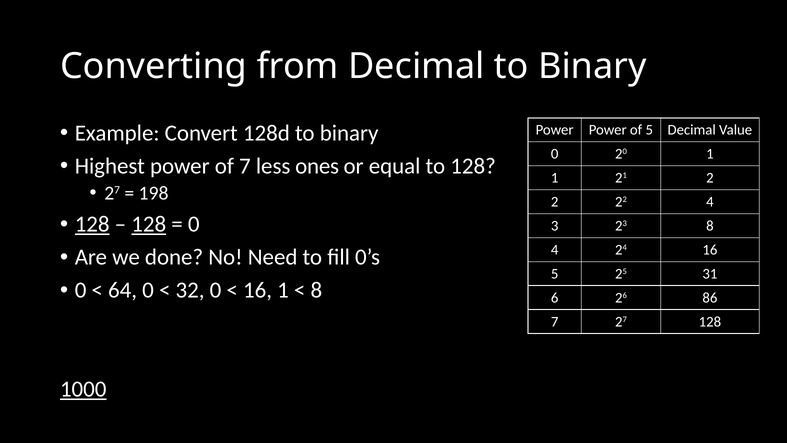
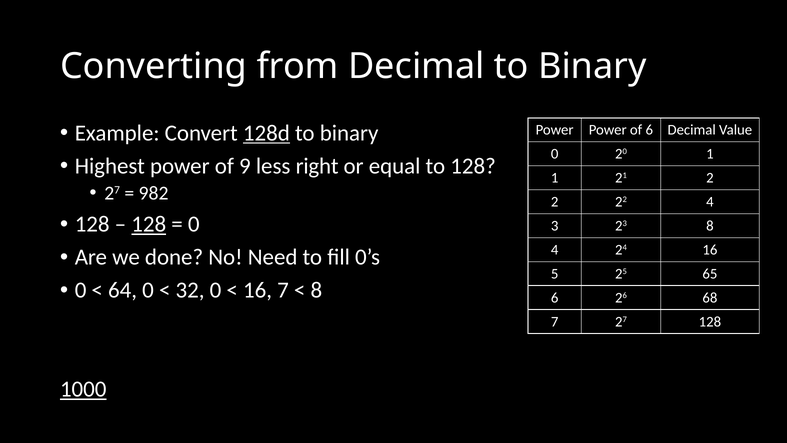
128d underline: none -> present (266, 133)
of 5: 5 -> 6 (649, 130)
of 7: 7 -> 9 (245, 166)
ones: ones -> right (317, 166)
198: 198 -> 982 (154, 193)
128 underline: present -> none (92, 224)
31: 31 -> 65 (710, 274)
16 1: 1 -> 7 (283, 290)
86: 86 -> 68 (710, 298)
